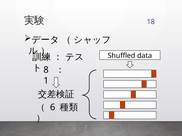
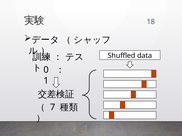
8: 8 -> 0 (46, 70)
6: 6 -> 7 (53, 108)
